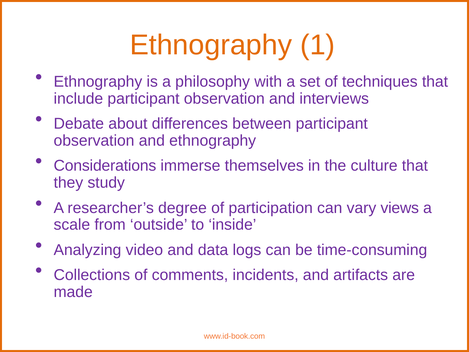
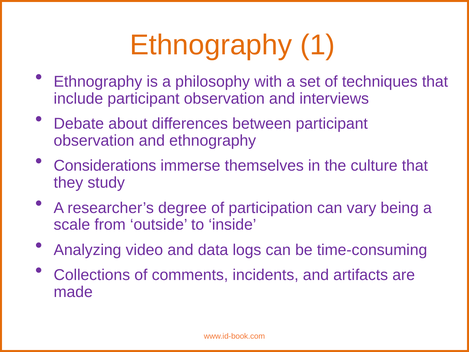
views: views -> being (400, 208)
